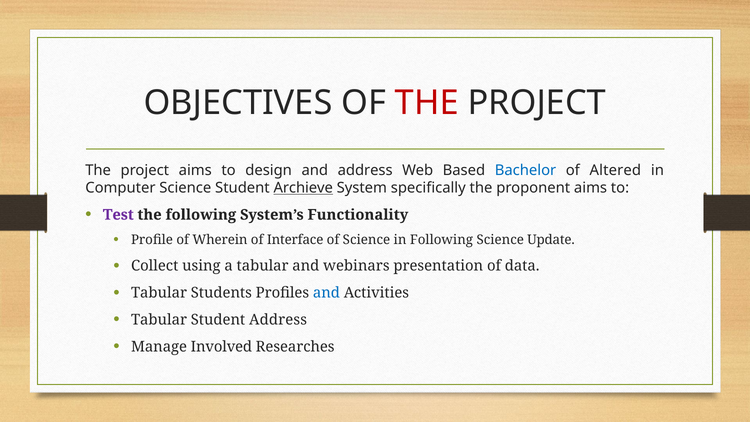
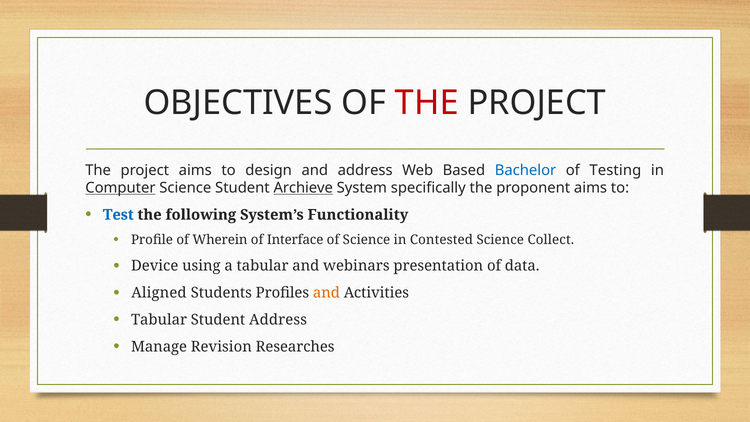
Altered: Altered -> Testing (615, 170)
Computer underline: none -> present (120, 188)
Test colour: purple -> blue (118, 215)
in Following: Following -> Contested (441, 240)
Update: Update -> Collect (551, 240)
Collect: Collect -> Device (155, 266)
Tabular: Tabular -> Aligned (159, 293)
and colour: blue -> orange (326, 293)
Involved: Involved -> Revision (221, 347)
